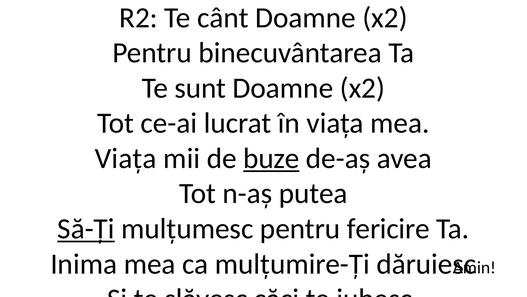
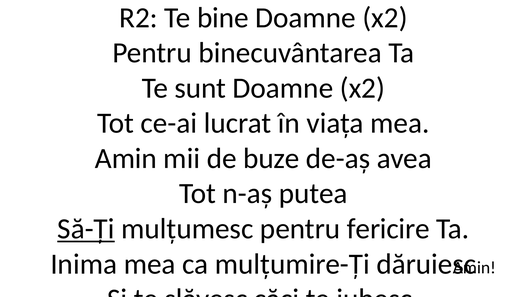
cânt: cânt -> bine (223, 18)
Viața: Viața -> Amin (126, 158)
buze underline: present -> none (271, 158)
